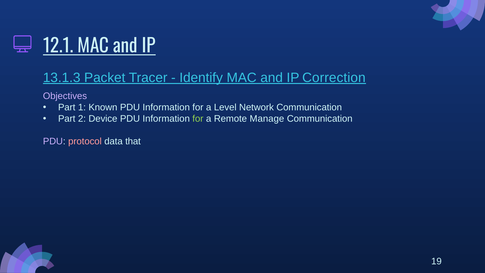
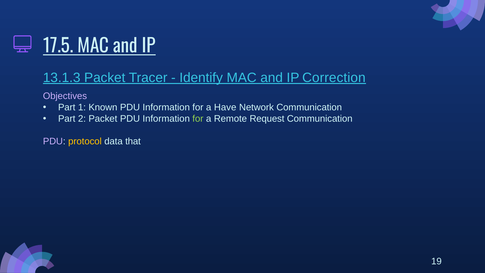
12.1: 12.1 -> 17.5 (58, 46)
Level: Level -> Have (225, 107)
2 Device: Device -> Packet (103, 119)
Manage: Manage -> Request (267, 119)
protocol colour: pink -> yellow (85, 141)
